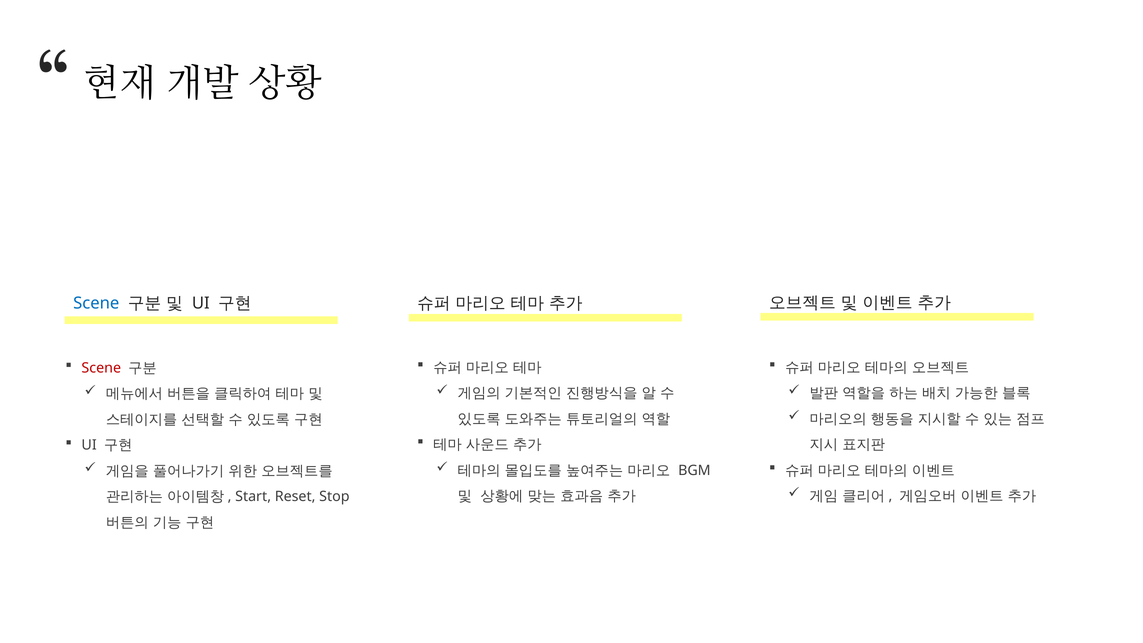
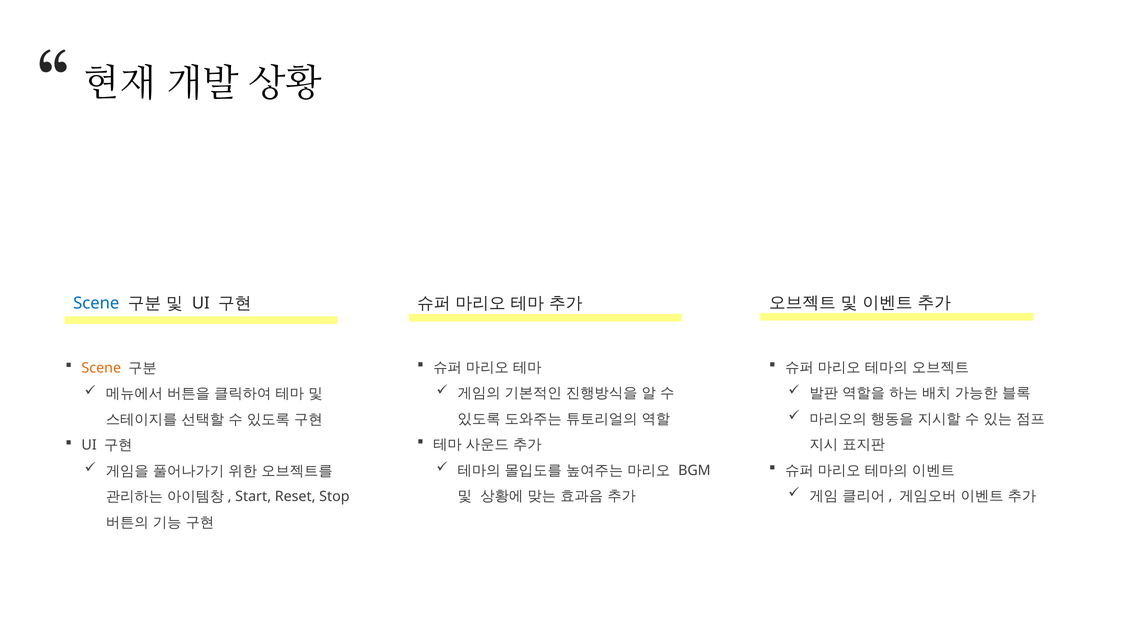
Scene colour: red -> orange (101, 368)
